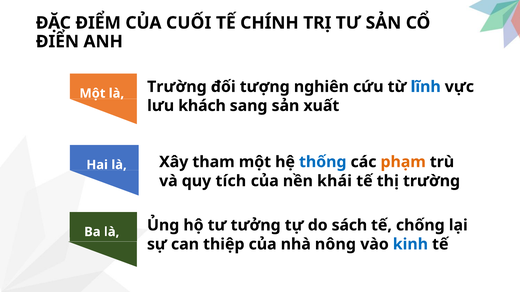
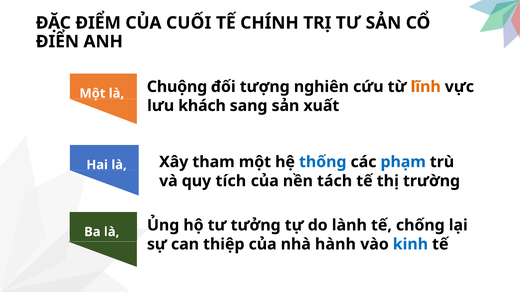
là Trường: Trường -> Chuộng (177, 87)
lĩnh colour: blue -> orange (426, 87)
phạm colour: orange -> blue (403, 162)
khái: khái -> tách (335, 181)
sách: sách -> lành (349, 226)
nông: nông -> hành (335, 245)
